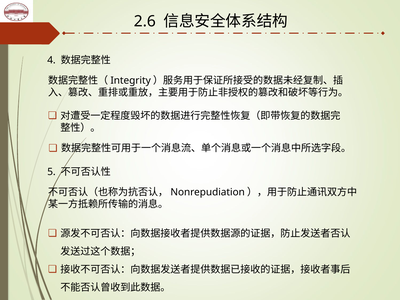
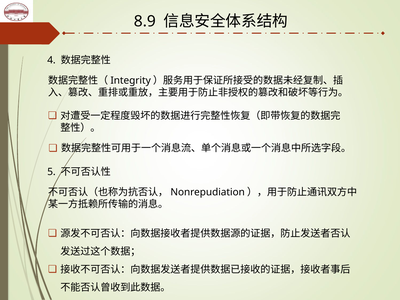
2.6: 2.6 -> 8.9 (145, 21)
